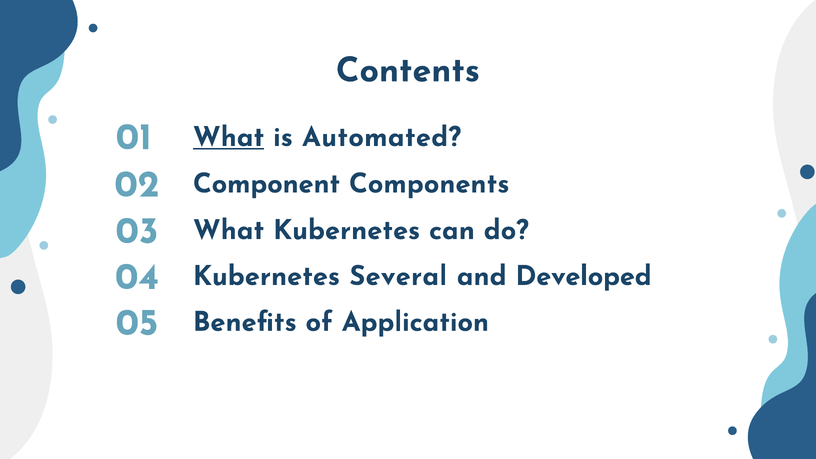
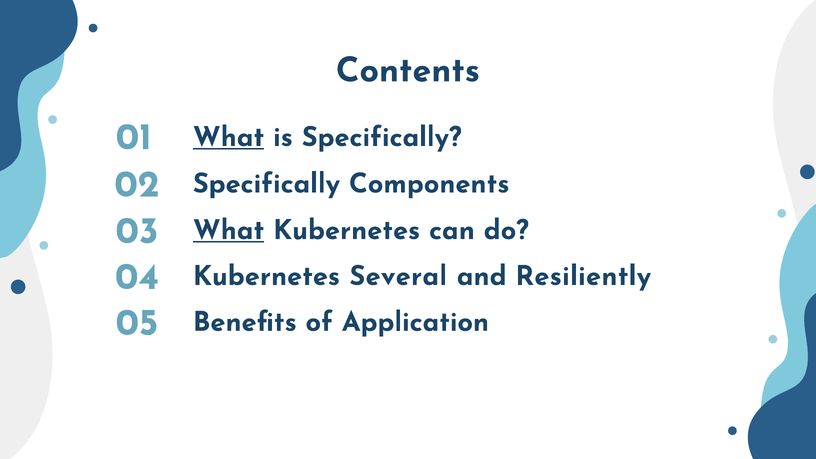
is Automated: Automated -> Specifically (382, 137)
Component: Component -> Specifically (266, 184)
What underline: none -> present (229, 230)
Developed: Developed -> Resiliently (583, 276)
